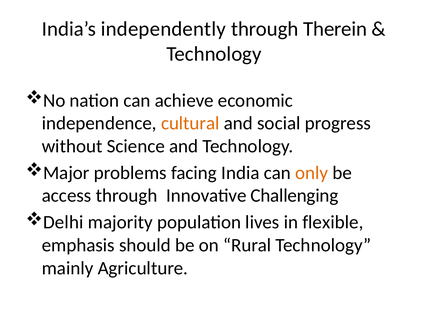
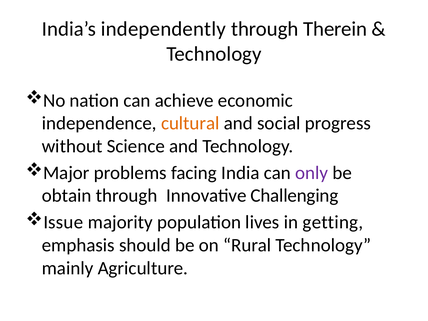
only colour: orange -> purple (312, 173)
access: access -> obtain (67, 196)
Delhi: Delhi -> Issue (63, 222)
flexible: flexible -> getting (333, 222)
